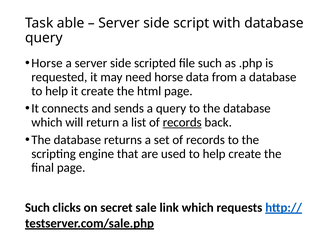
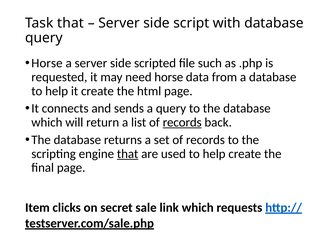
Task able: able -> that (71, 23)
that underline: none -> present (128, 153)
Such: Such -> Item (37, 207)
